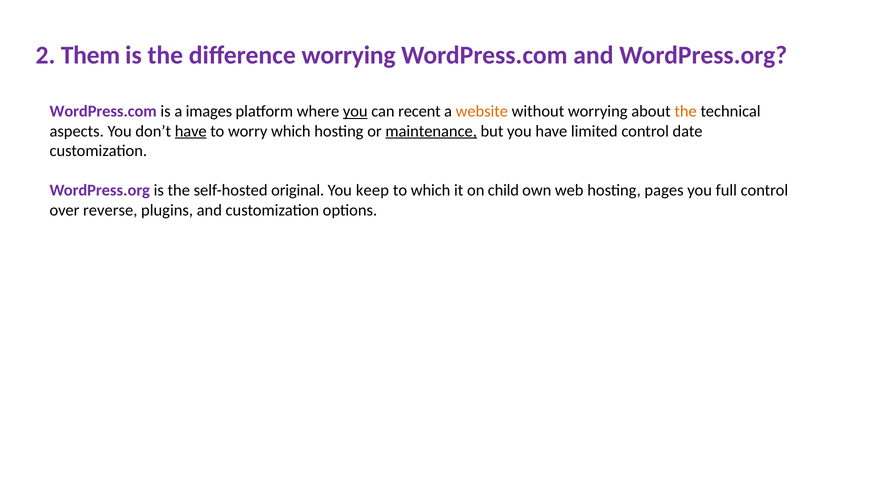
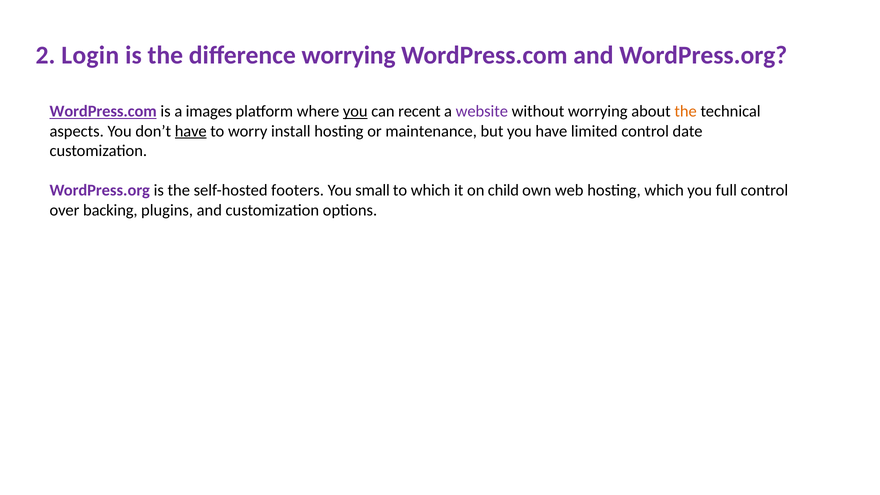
Them: Them -> Login (90, 55)
WordPress.com underline: none -> present (103, 111)
website colour: orange -> purple (482, 111)
worry which: which -> install (291, 131)
maintenance underline: present -> none (431, 131)
original: original -> footers (298, 191)
keep: keep -> small (373, 191)
hosting pages: pages -> which (664, 191)
reverse: reverse -> backing (110, 210)
